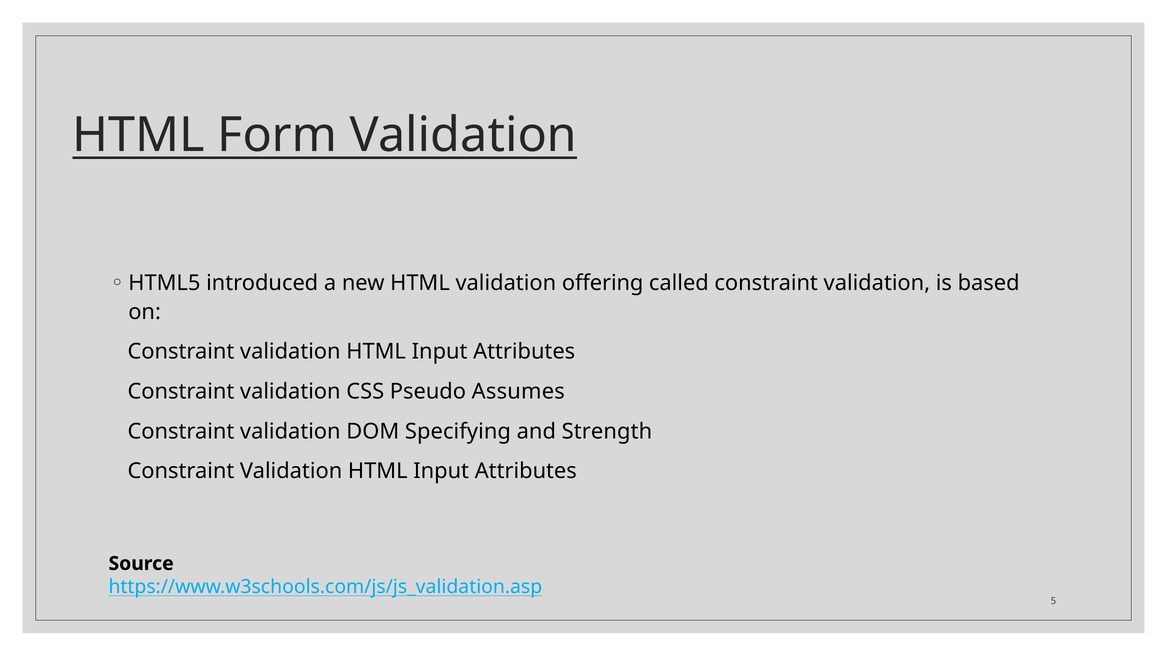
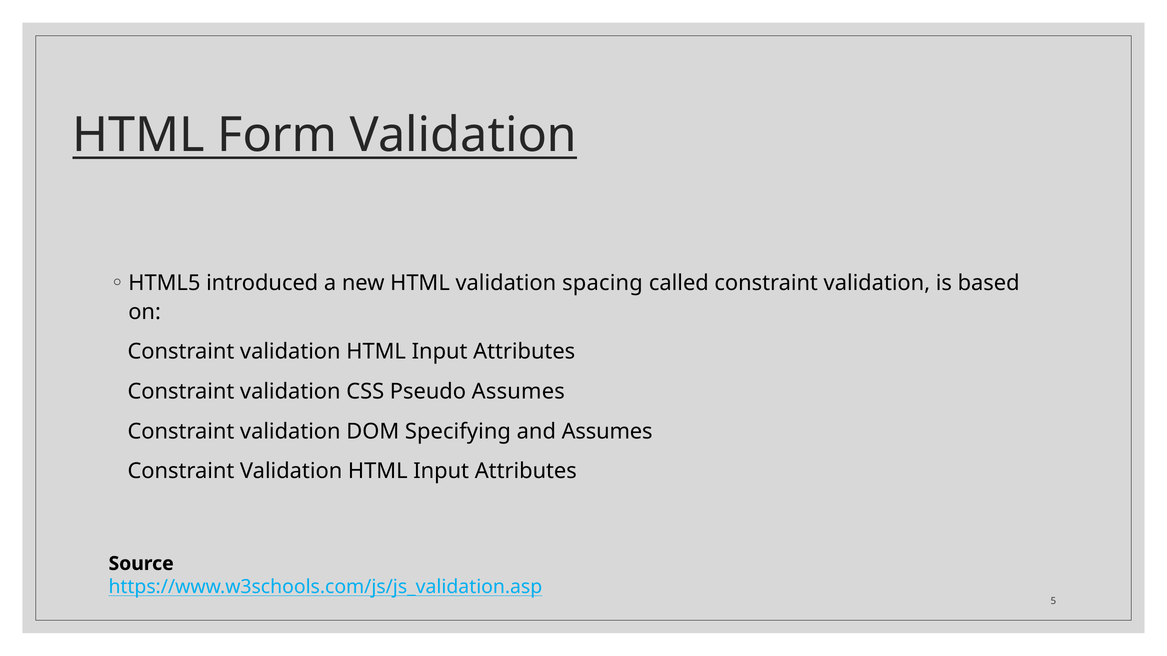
offering: offering -> spacing (602, 283)
and Strength: Strength -> Assumes (607, 432)
